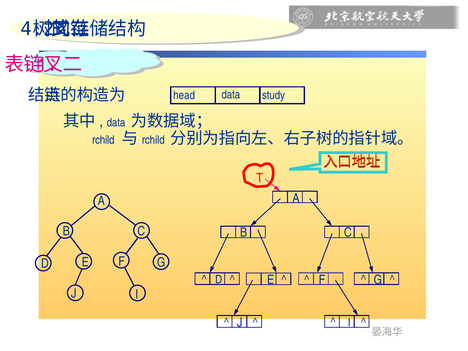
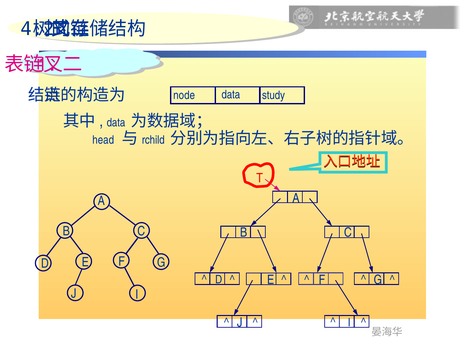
head: head -> node (184, 95)
rchild: rchild -> head (103, 140)
